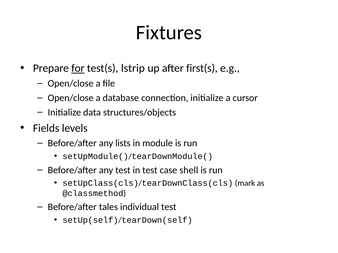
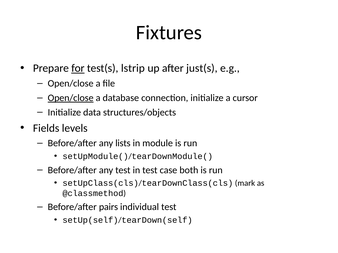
first(s: first(s -> just(s (202, 68)
Open/close underline: none -> present (71, 98)
shell: shell -> both (189, 170)
tales: tales -> pairs (108, 207)
